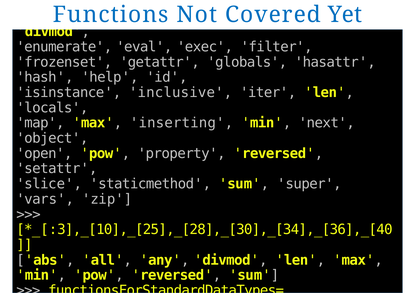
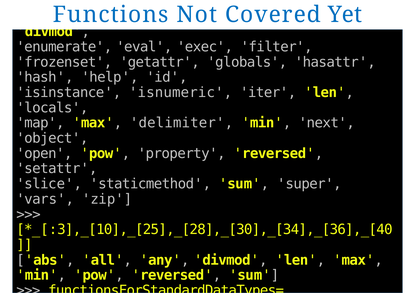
inclusive: inclusive -> isnumeric (181, 92)
inserting: inserting -> delimiter (182, 123)
